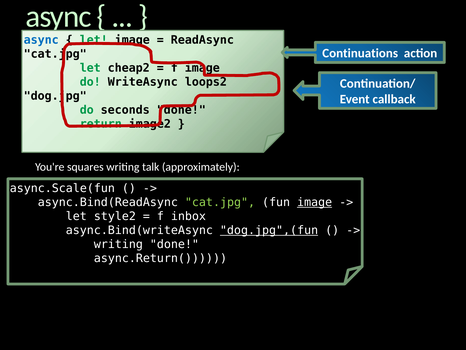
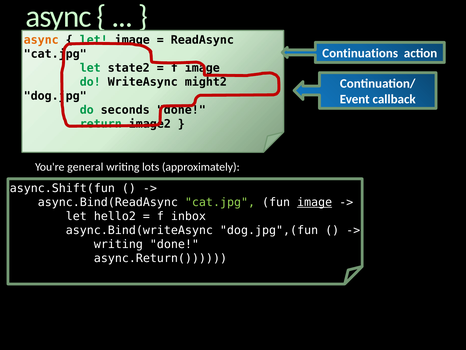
async colour: blue -> orange (41, 40)
cheap2: cheap2 -> state2 (129, 68)
loops2: loops2 -> might2 (206, 82)
squares: squares -> general (85, 167)
talk: talk -> lots (151, 167)
async.Scale(fun: async.Scale(fun -> async.Shift(fun (62, 188)
style2: style2 -> hello2 (115, 216)
dog.jpg",(fun underline: present -> none (269, 230)
